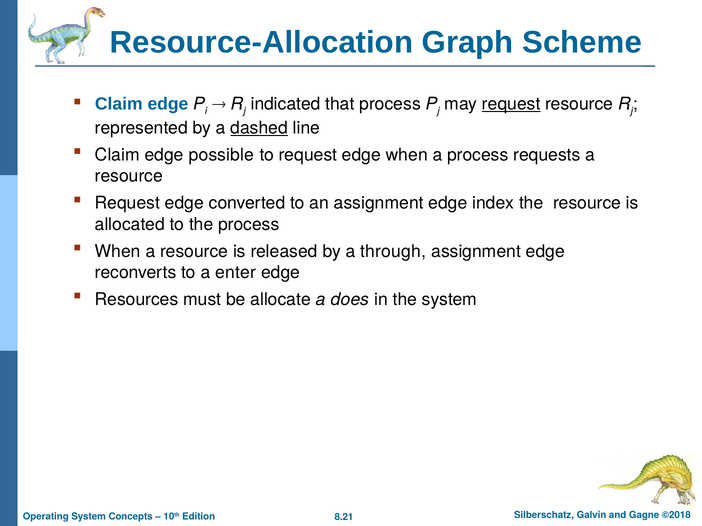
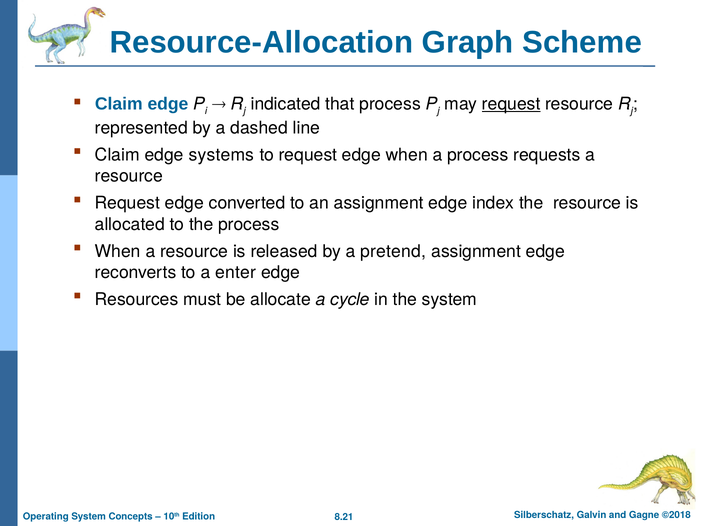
dashed underline: present -> none (259, 128)
possible: possible -> systems (221, 155)
through: through -> pretend (393, 252)
does: does -> cycle (350, 300)
